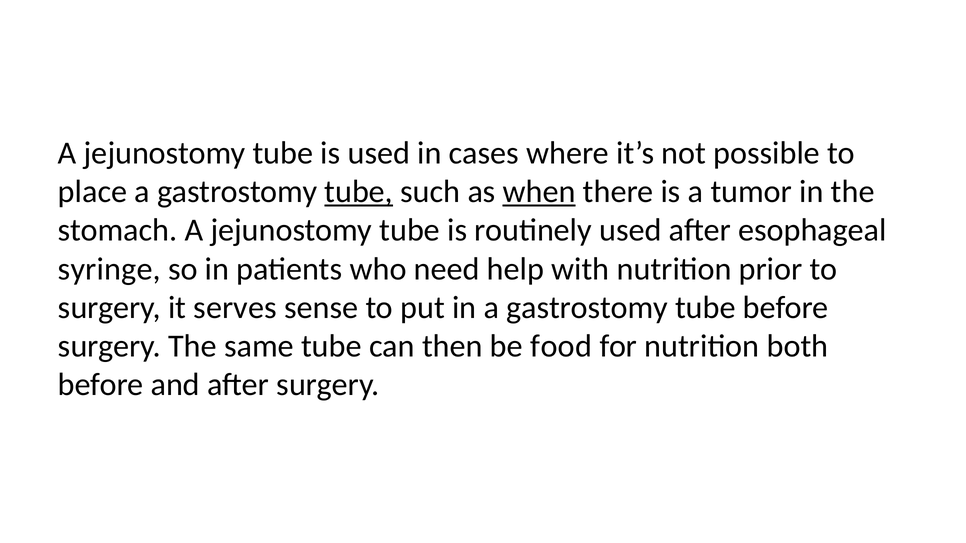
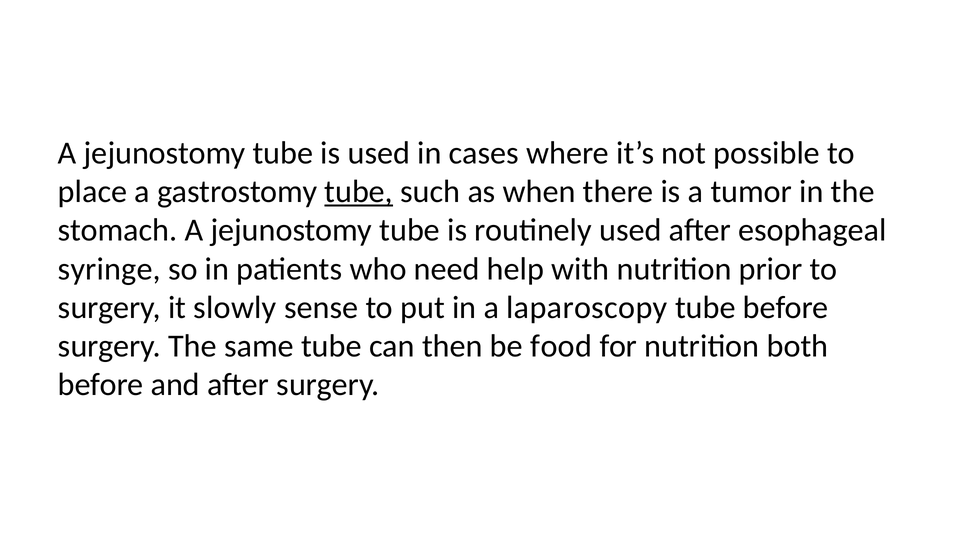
when underline: present -> none (539, 192)
serves: serves -> slowly (235, 308)
in a gastrostomy: gastrostomy -> laparoscopy (587, 308)
